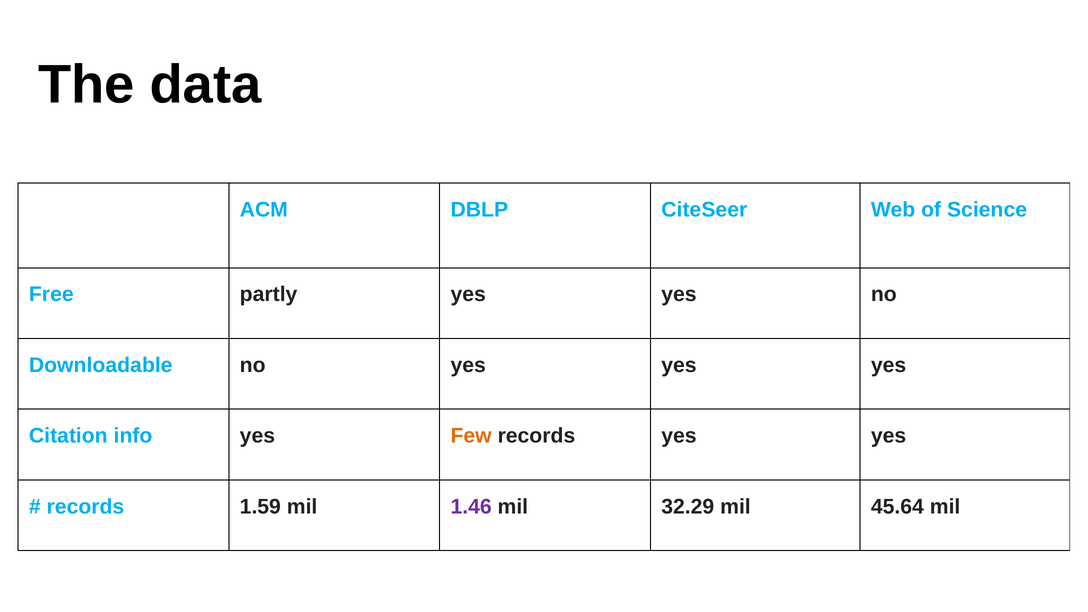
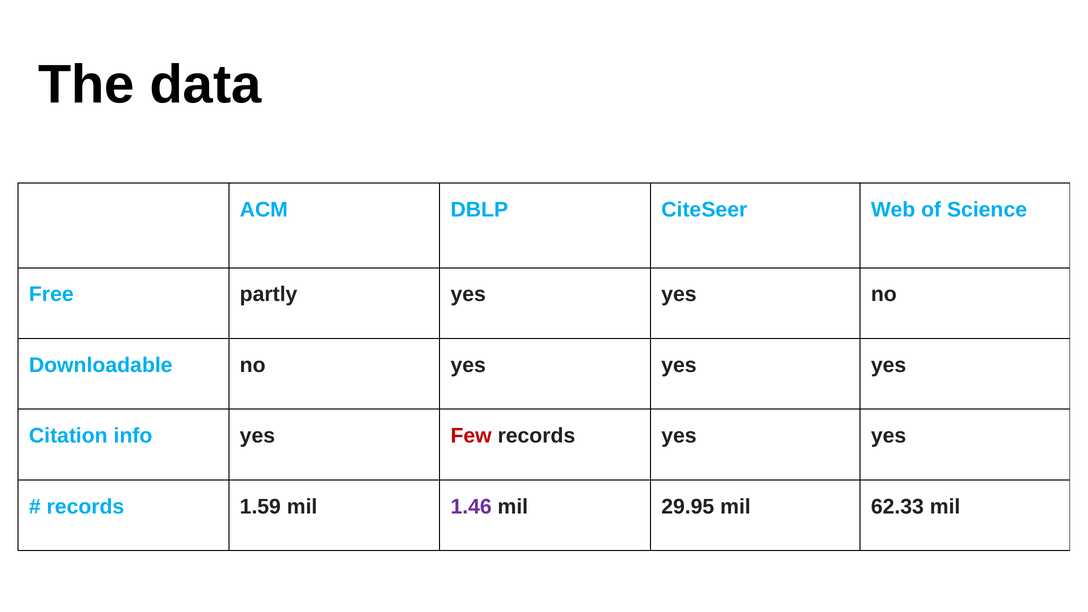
Few colour: orange -> red (471, 436)
32.29: 32.29 -> 29.95 (688, 507)
45.64: 45.64 -> 62.33 (897, 507)
